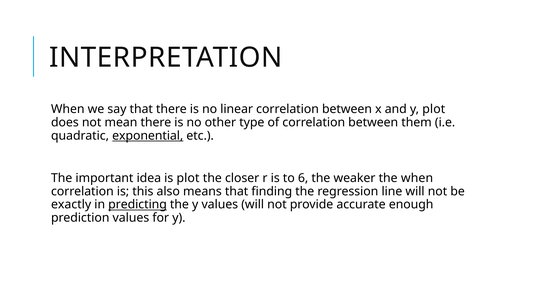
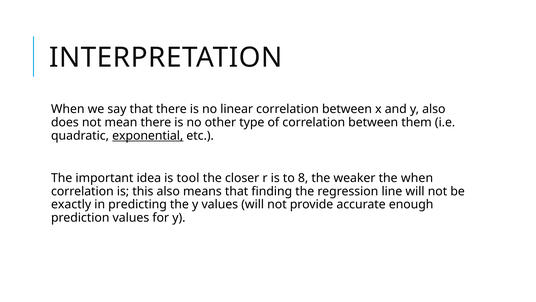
y plot: plot -> also (434, 109)
is plot: plot -> tool (188, 178)
6: 6 -> 8 (303, 178)
predicting underline: present -> none (138, 204)
